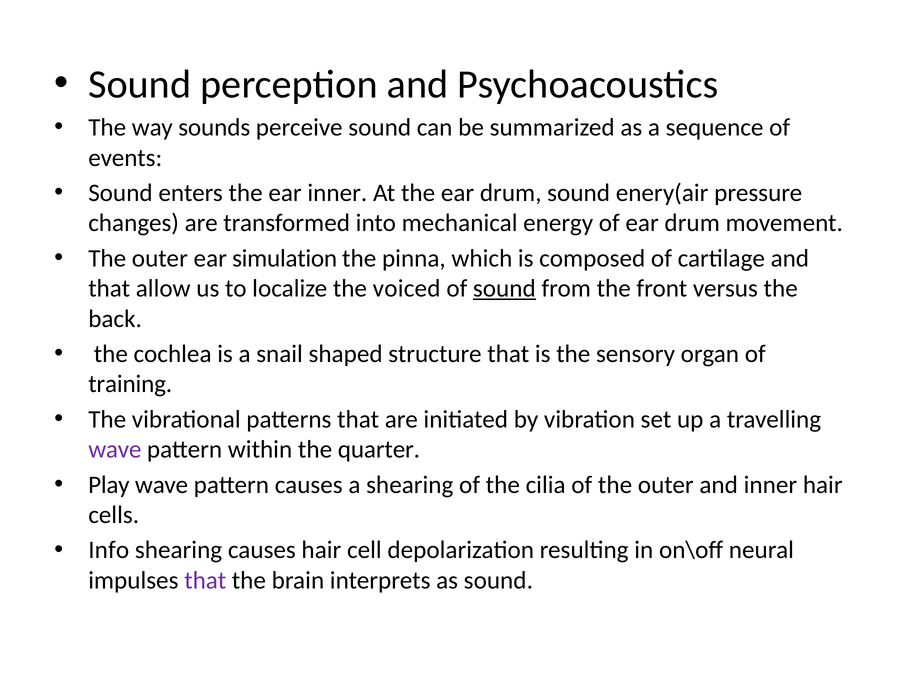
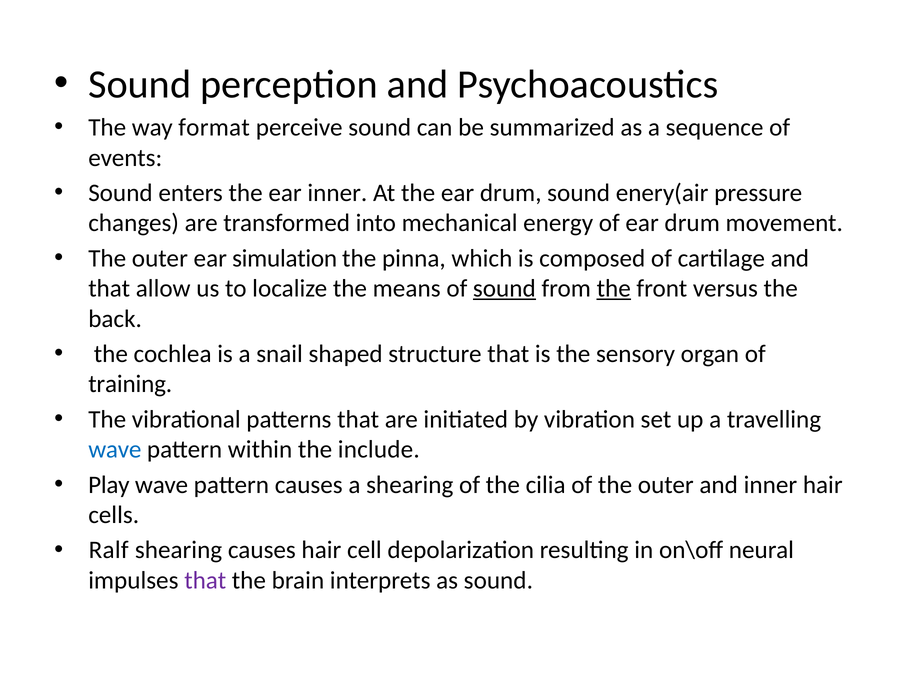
sounds: sounds -> format (214, 127)
voiced: voiced -> means (407, 288)
the underline: none -> present (614, 288)
wave colour: purple -> blue (115, 449)
quarter: quarter -> include (379, 449)
Info: Info -> Ralf (109, 550)
